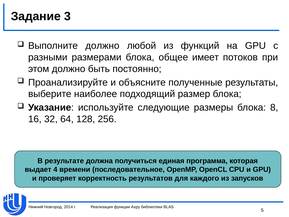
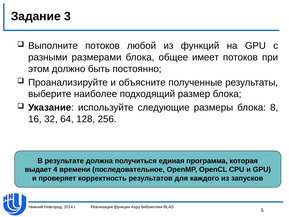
Выполните должно: должно -> потоков (102, 46)
